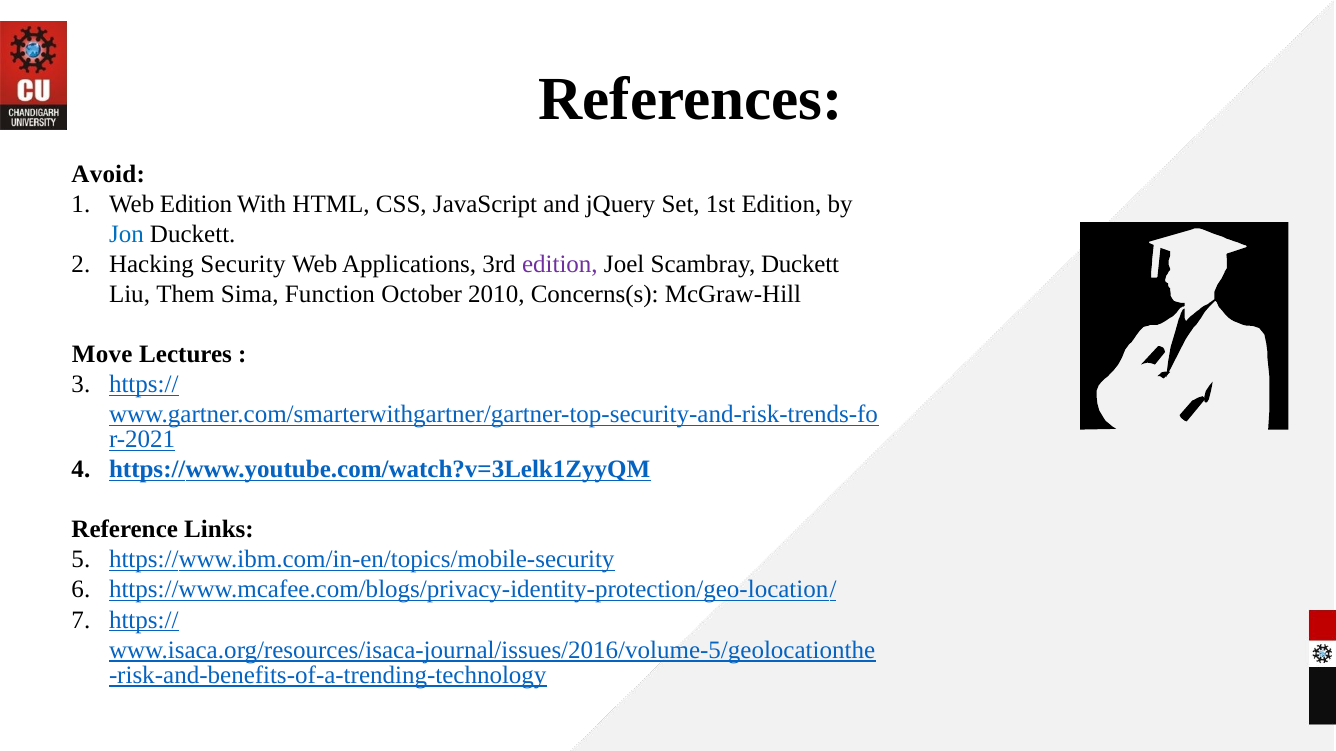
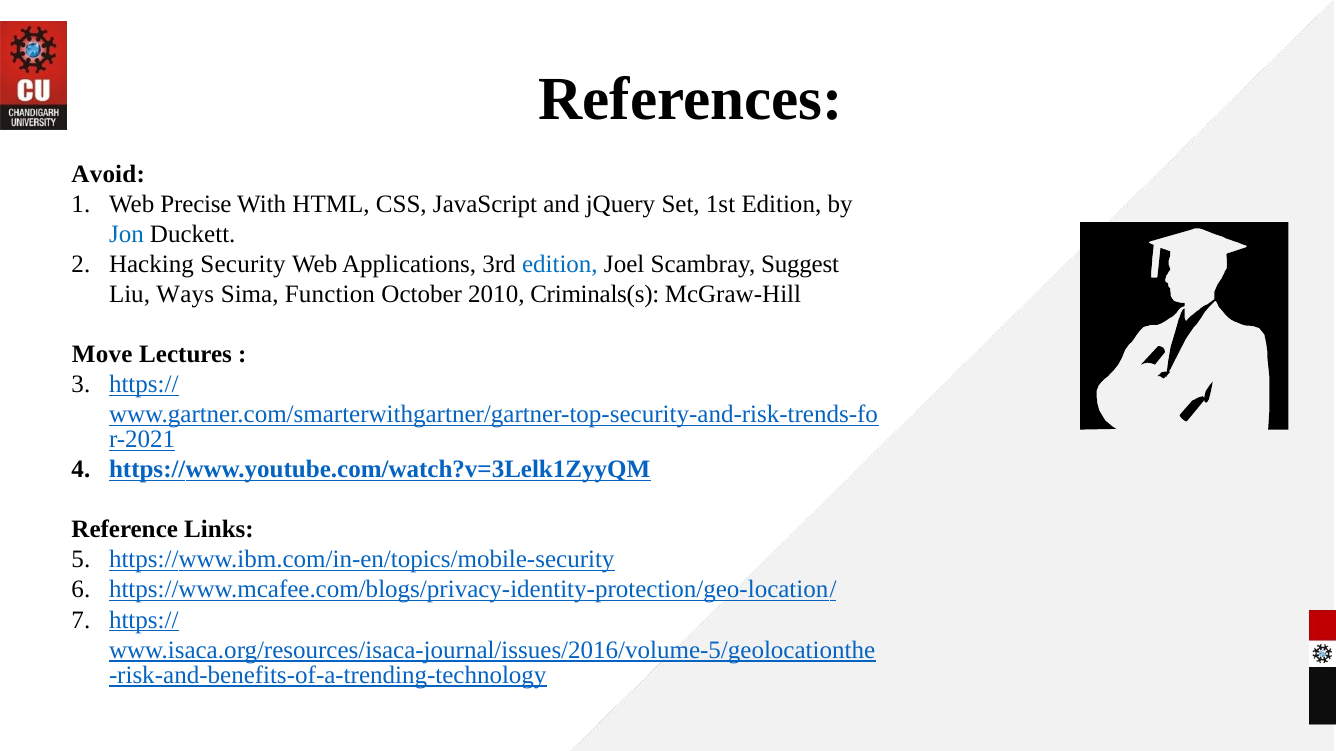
Web Edition: Edition -> Precise (196, 204)
edition colour: purple -> blue (560, 264)
Scambray Duckett: Duckett -> Suggest (800, 264)
Them: Them -> Ways (185, 295)
Concerns(s: Concerns(s -> Criminals(s (595, 295)
